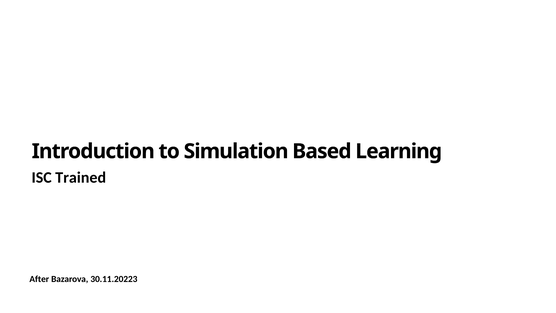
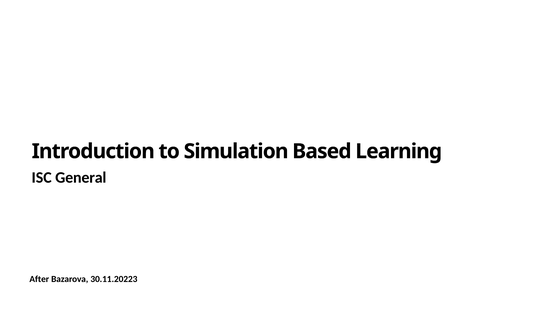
Trained: Trained -> General (81, 177)
